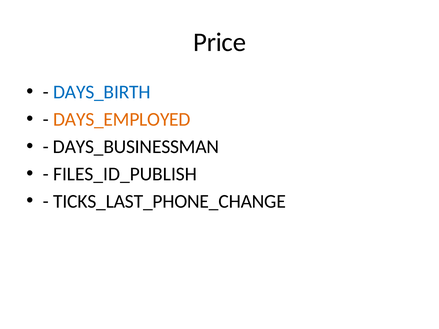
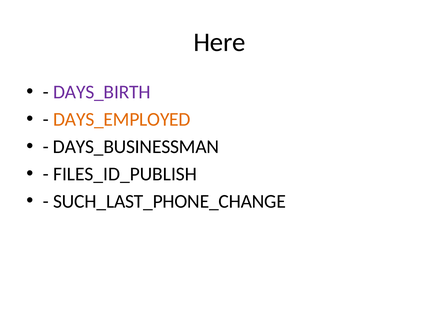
Price: Price -> Here (220, 42)
DAYS_BIRTH colour: blue -> purple (102, 92)
TICKS_LAST_PHONE_CHANGE: TICKS_LAST_PHONE_CHANGE -> SUCH_LAST_PHONE_CHANGE (170, 201)
